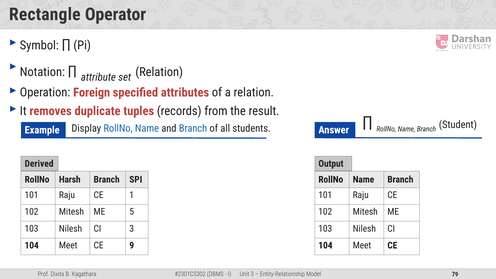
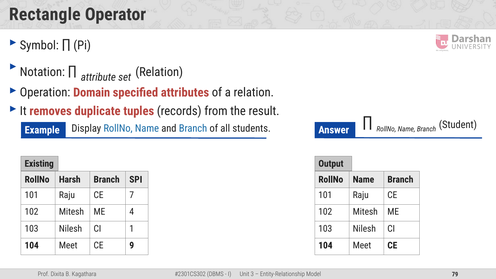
Foreign: Foreign -> Domain (92, 92)
Derived: Derived -> Existing (39, 164)
1: 1 -> 7 (132, 195)
5: 5 -> 4 (132, 212)
CI 3: 3 -> 1 (132, 229)
